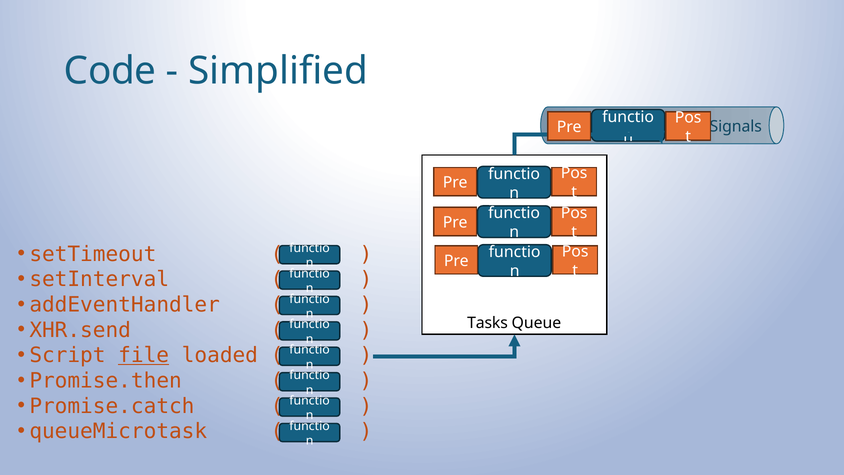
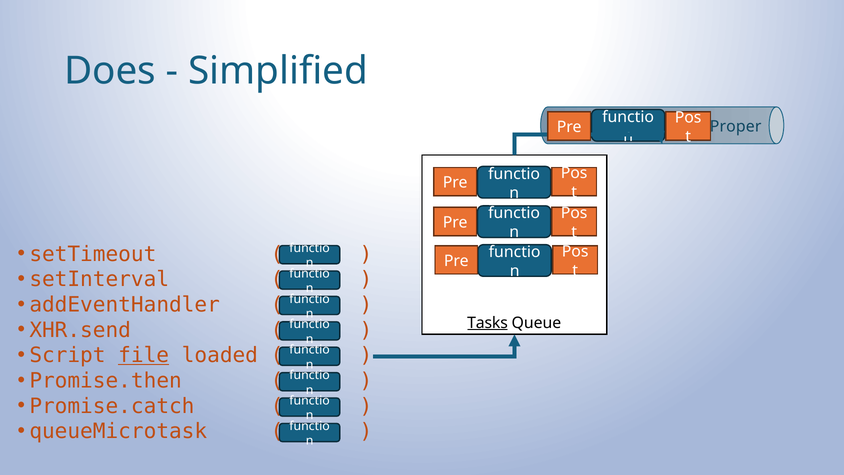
Code: Code -> Does (110, 71)
Signals: Signals -> Proper (736, 126)
Tasks underline: none -> present (488, 323)
